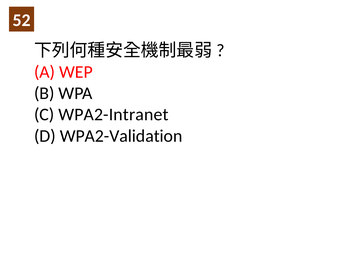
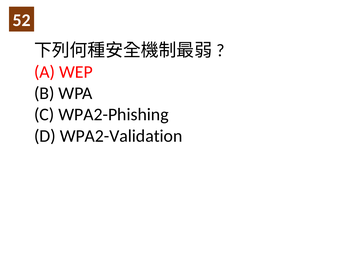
WPA2-Intranet: WPA2-Intranet -> WPA2-Phishing (113, 115)
